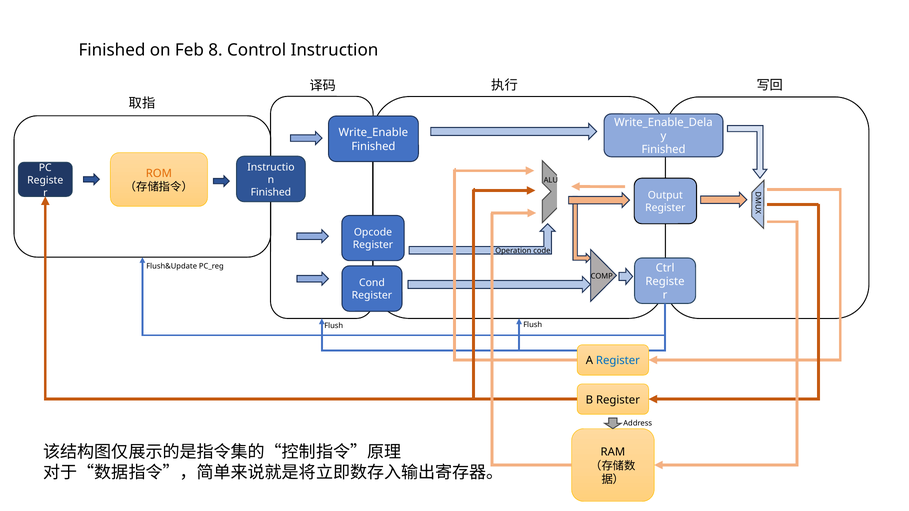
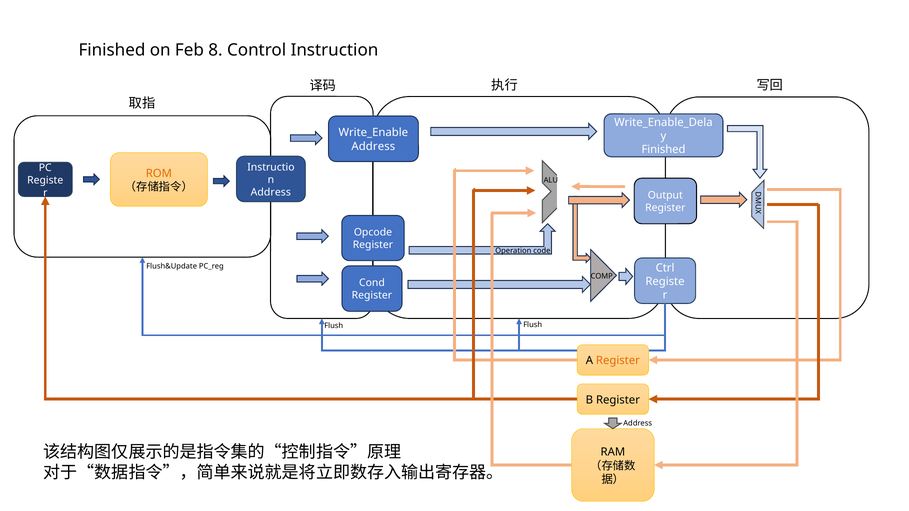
Finished: Finished -> Address (373, 146)
Finished: Finished -> Address (271, 192)
Register colour: blue -> orange (618, 361)
